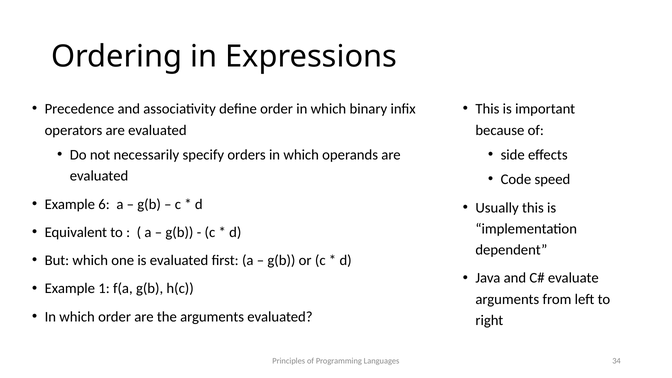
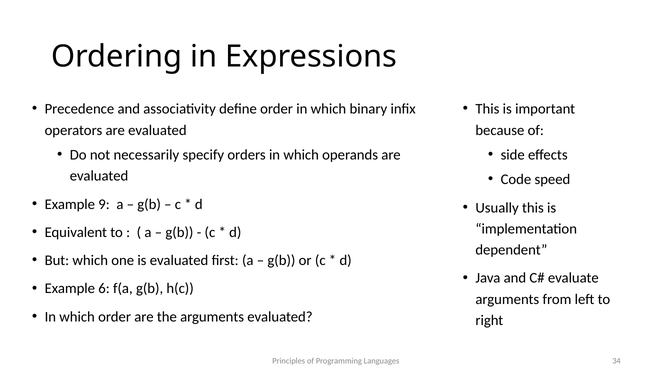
6: 6 -> 9 (104, 204)
1: 1 -> 6 (104, 289)
